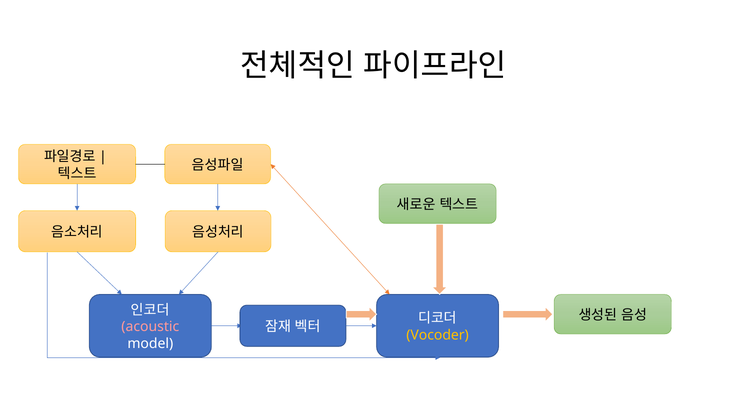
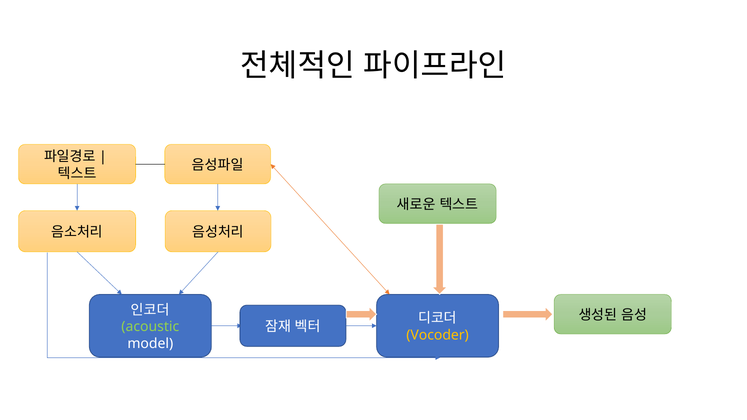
acoustic colour: pink -> light green (150, 327)
